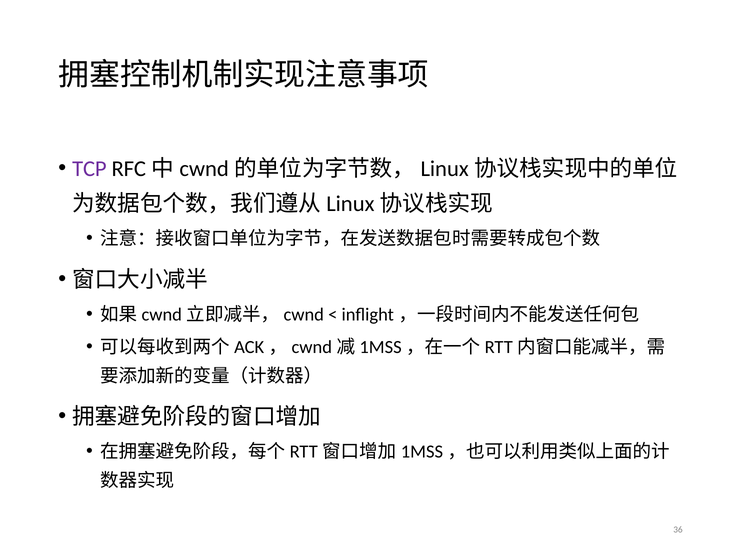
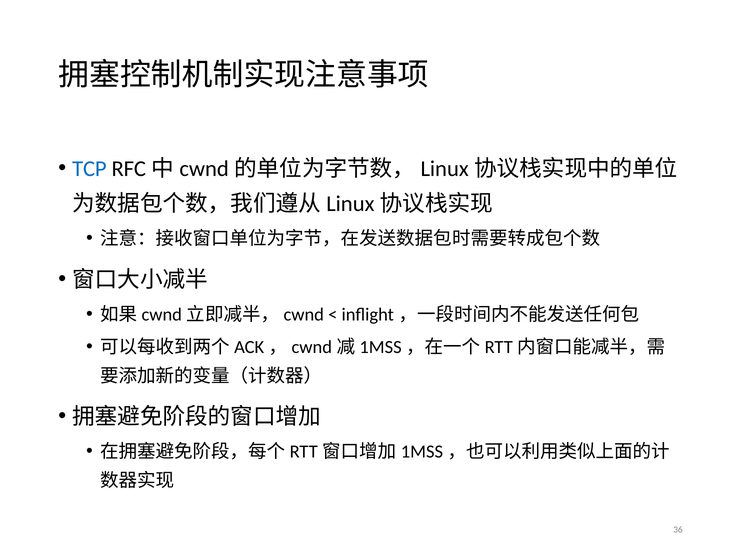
TCP colour: purple -> blue (89, 169)
